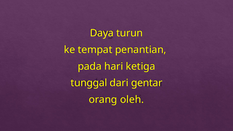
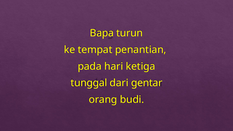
Daya: Daya -> Bapa (102, 33)
oleh: oleh -> budi (132, 100)
